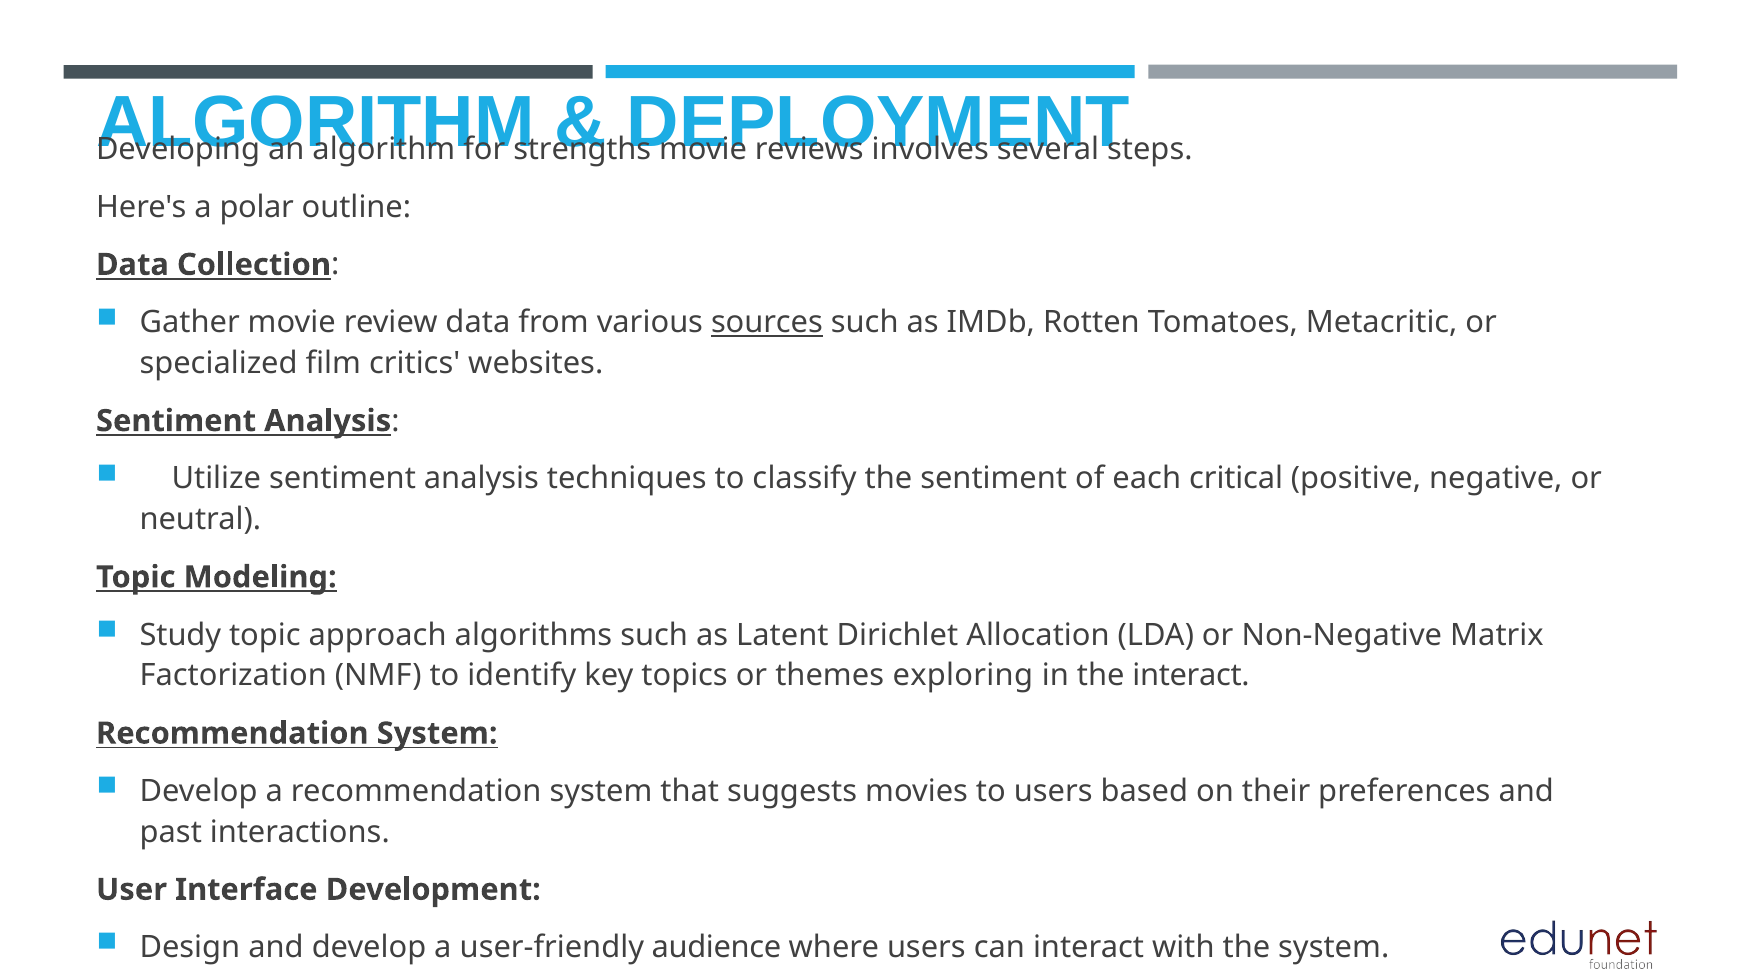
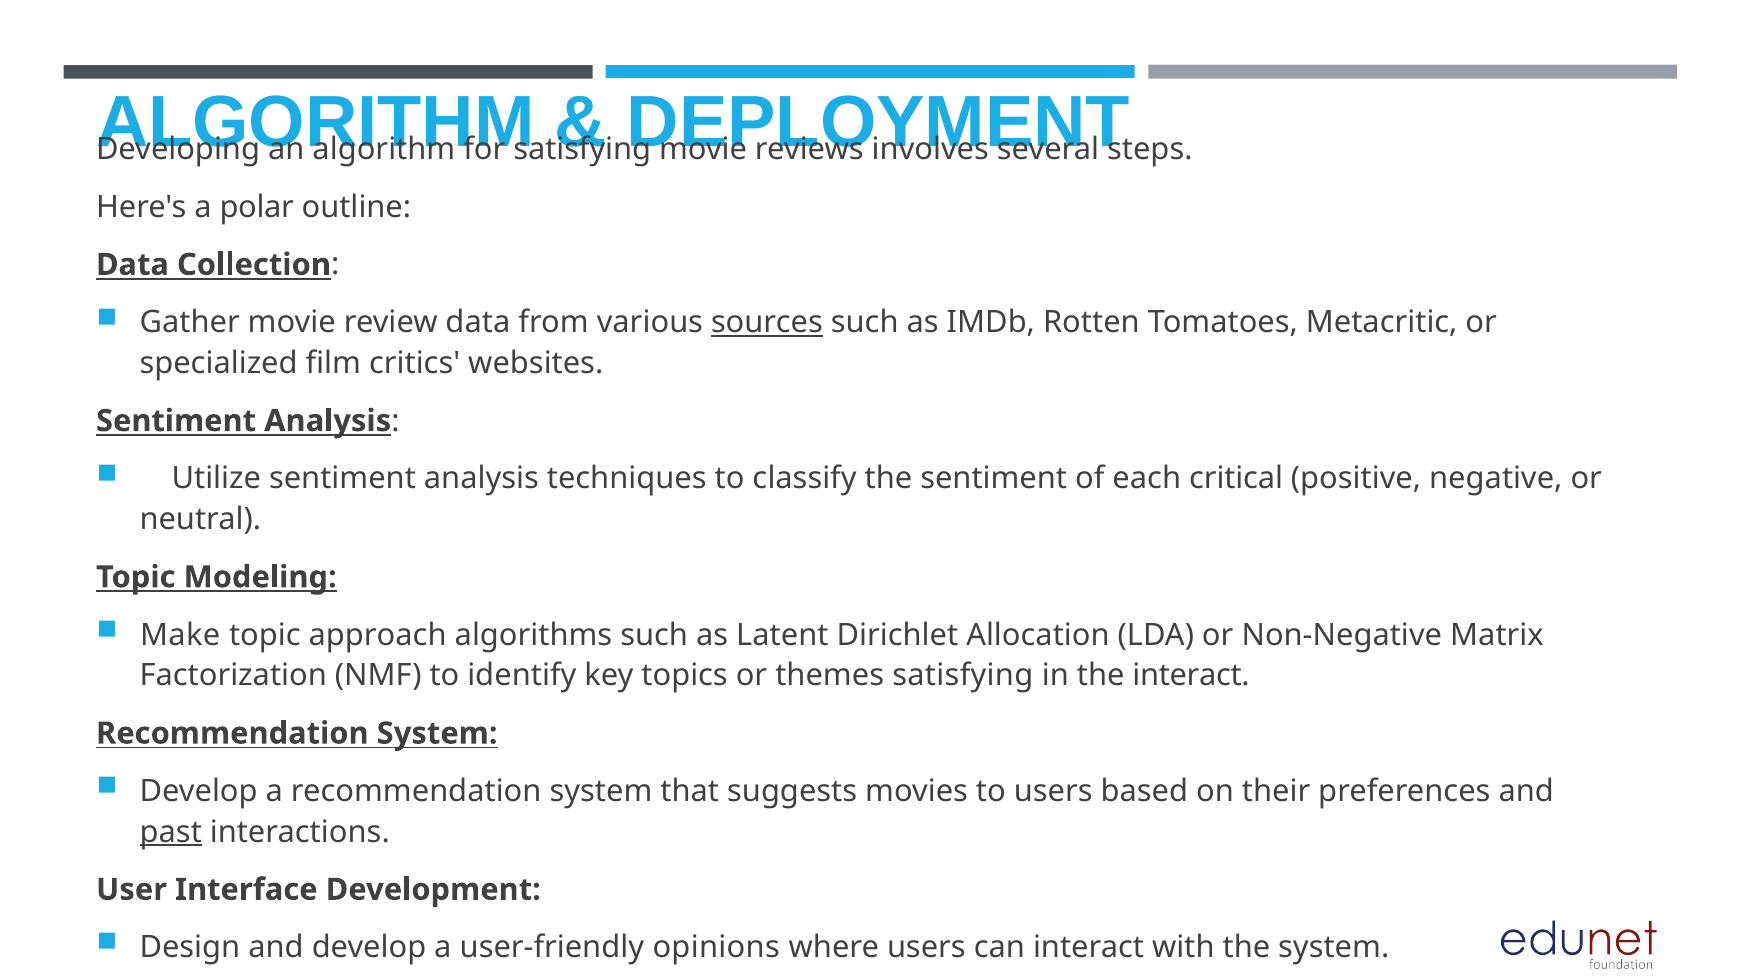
strengths: strengths -> satisfying (582, 149)
Study: Study -> Make (180, 635)
themes exploring: exploring -> satisfying (963, 676)
past underline: none -> present (171, 832)
audience: audience -> opinions (716, 948)
